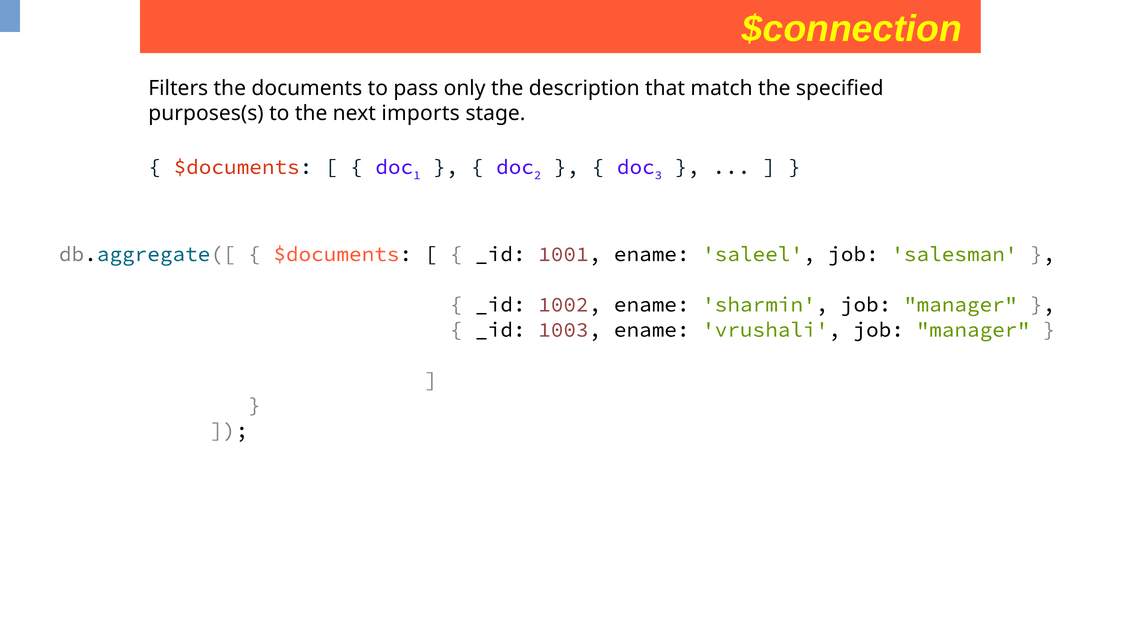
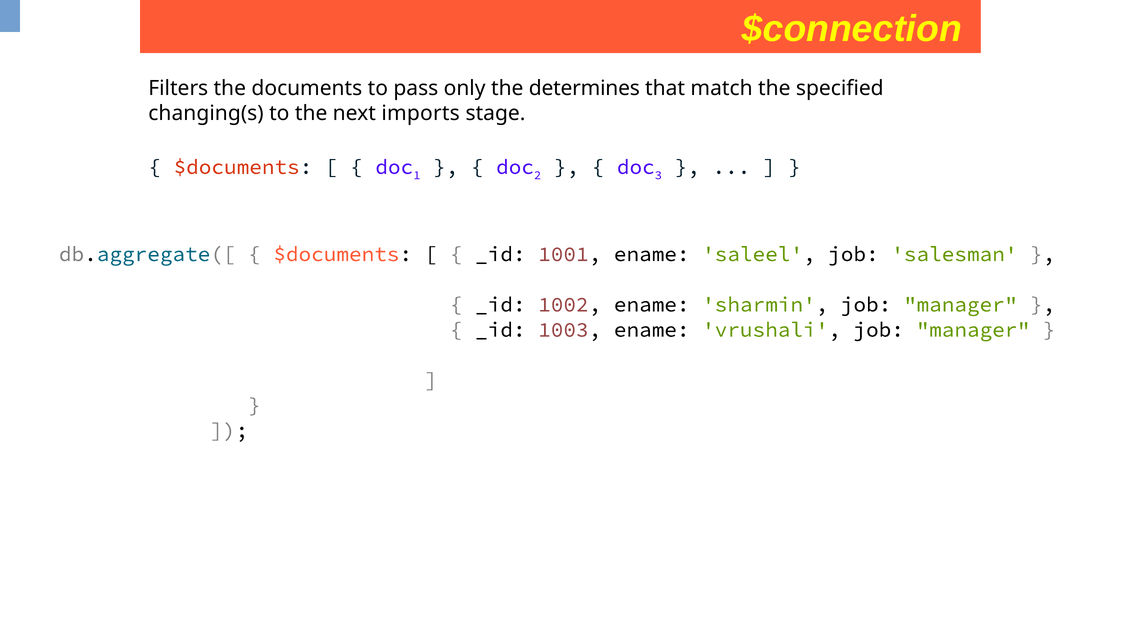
description: description -> determines (584, 88)
purposes(s: purposes(s -> changing(s (206, 113)
